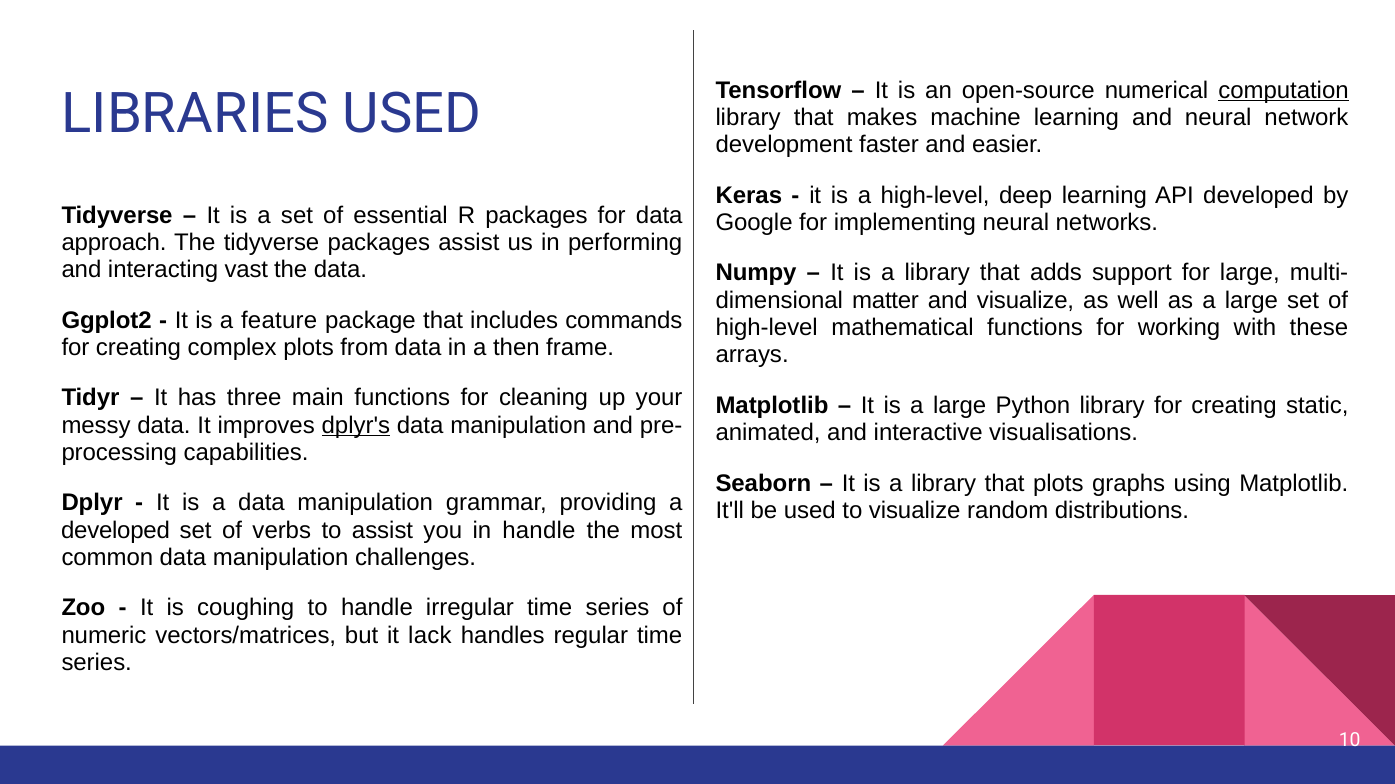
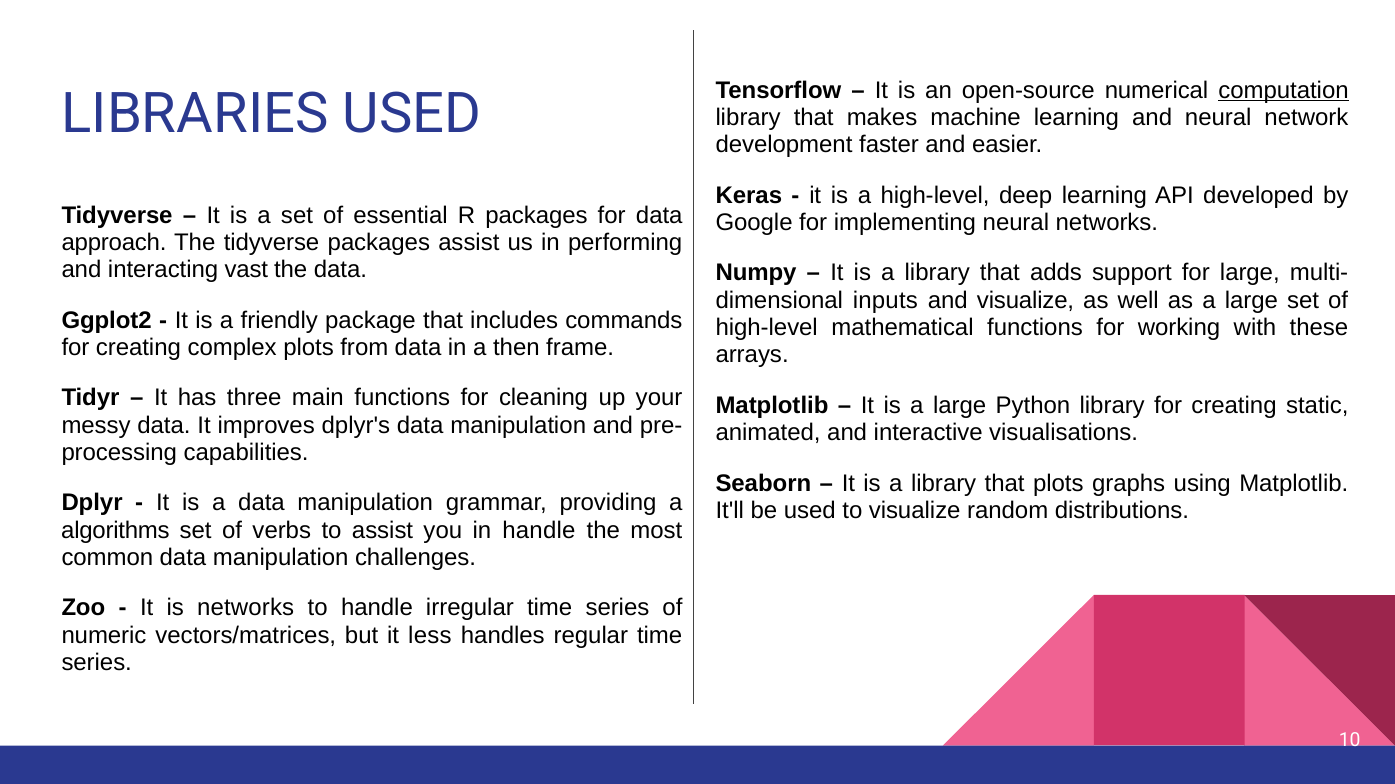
matter: matter -> inputs (885, 301)
feature: feature -> friendly (279, 321)
dplyr's underline: present -> none (356, 426)
developed: developed -> algorithms (115, 531)
is coughing: coughing -> networks (246, 609)
lack: lack -> less (430, 636)
